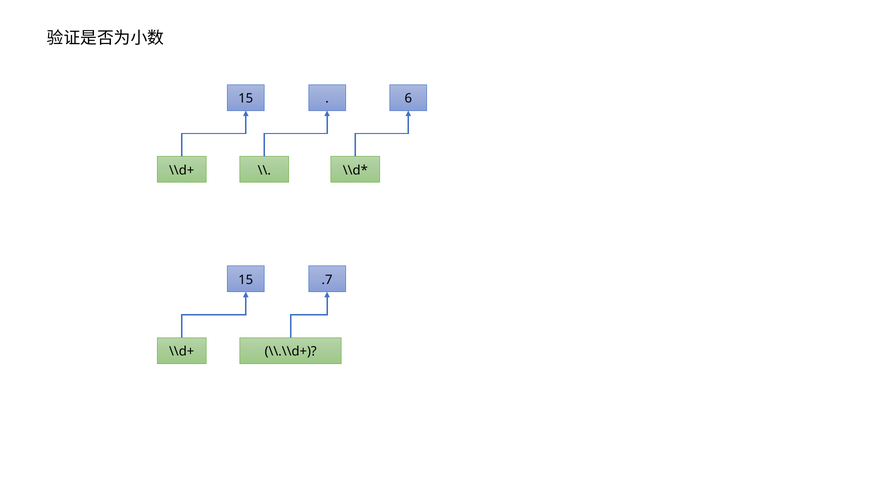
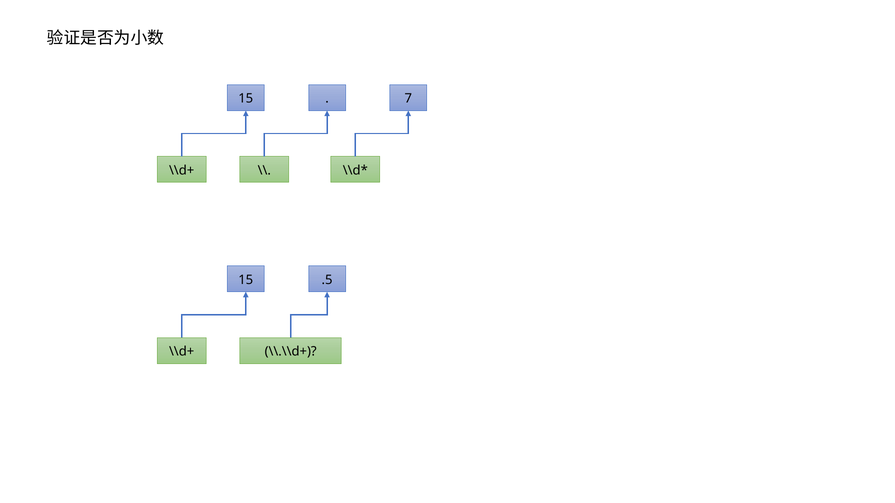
6: 6 -> 7 (408, 99)
.7: .7 -> .5 (327, 280)
